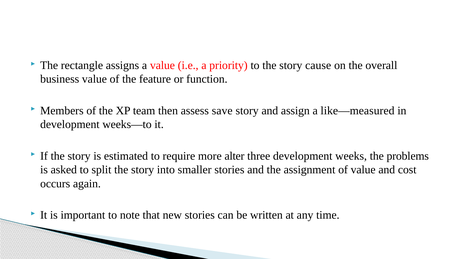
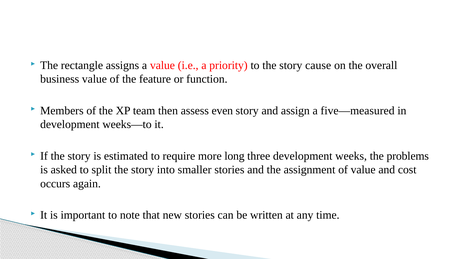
save: save -> even (222, 111)
like—measured: like—measured -> five—measured (358, 111)
alter: alter -> long (235, 156)
